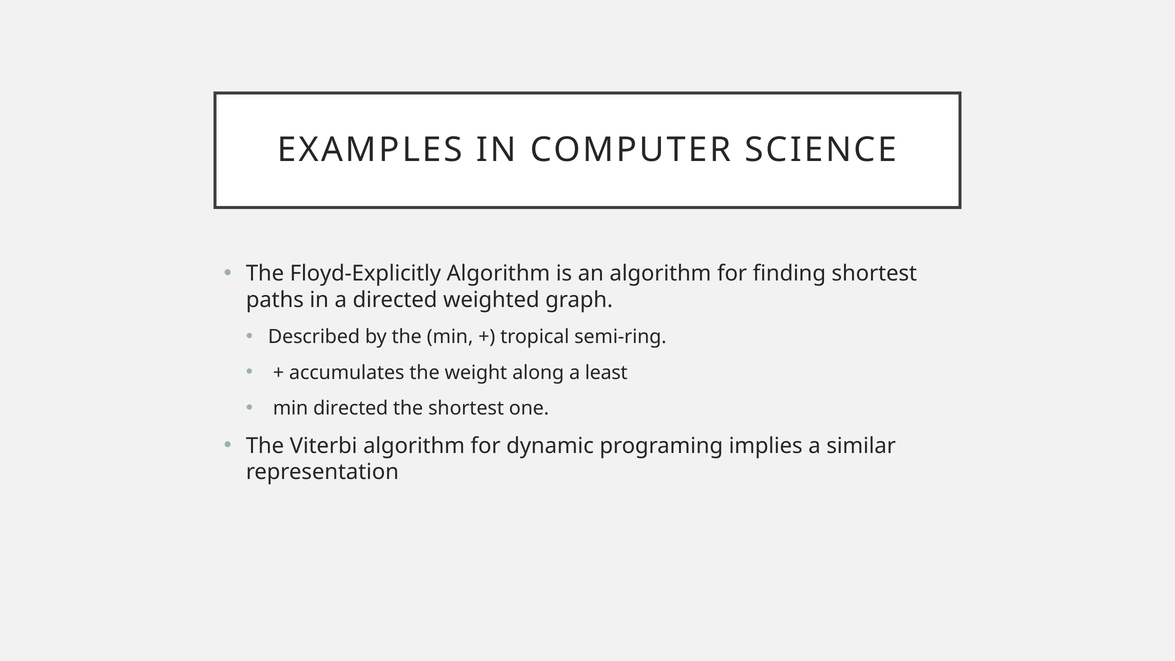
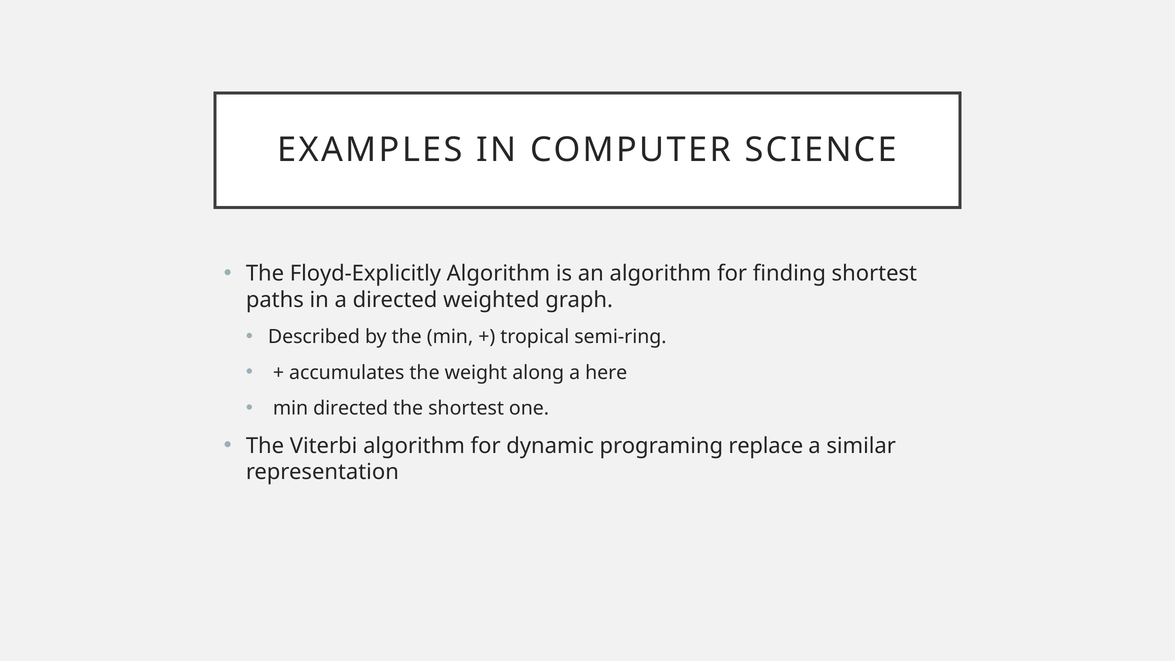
least: least -> here (606, 373)
implies: implies -> replace (766, 446)
